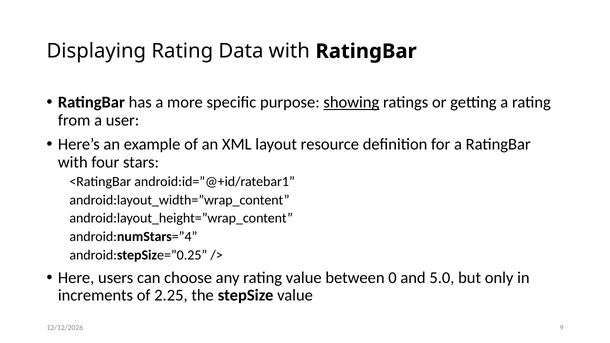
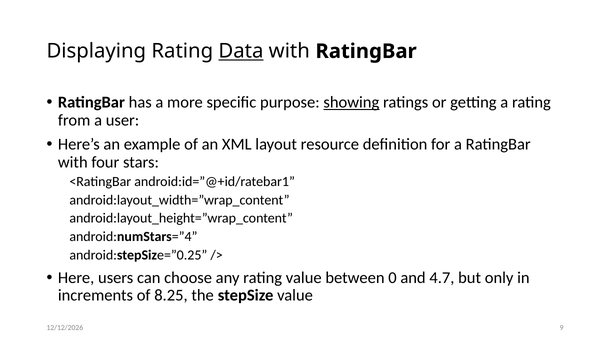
Data underline: none -> present (241, 51)
5.0: 5.0 -> 4.7 (442, 278)
2.25: 2.25 -> 8.25 (171, 296)
